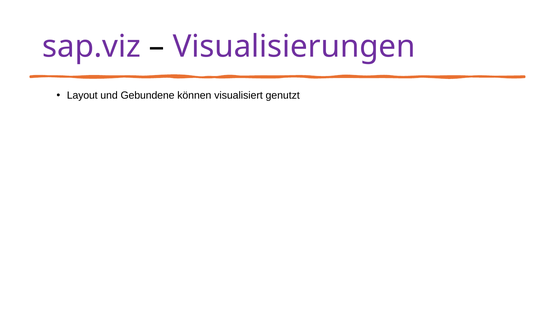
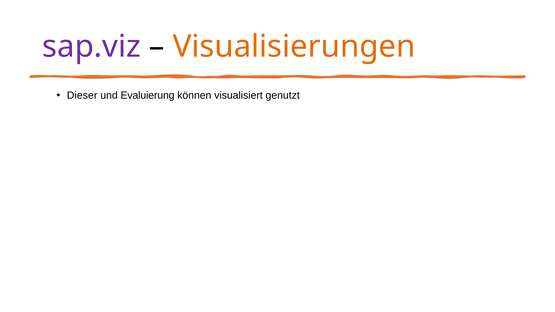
Visualisierungen colour: purple -> orange (294, 47)
Layout: Layout -> Dieser (82, 95)
Gebundene: Gebundene -> Evaluierung (148, 95)
